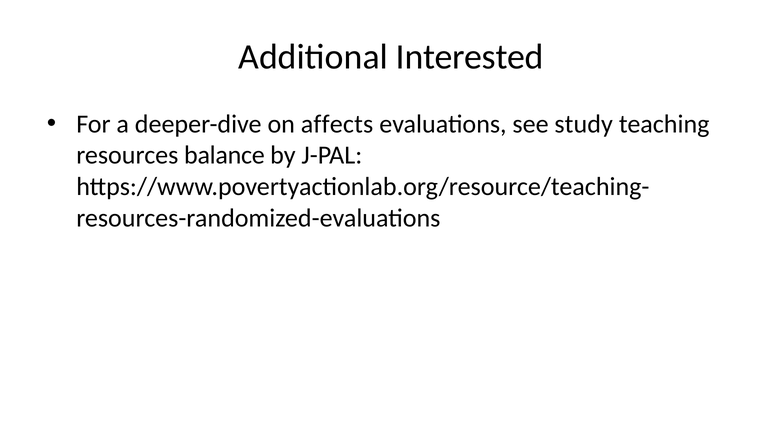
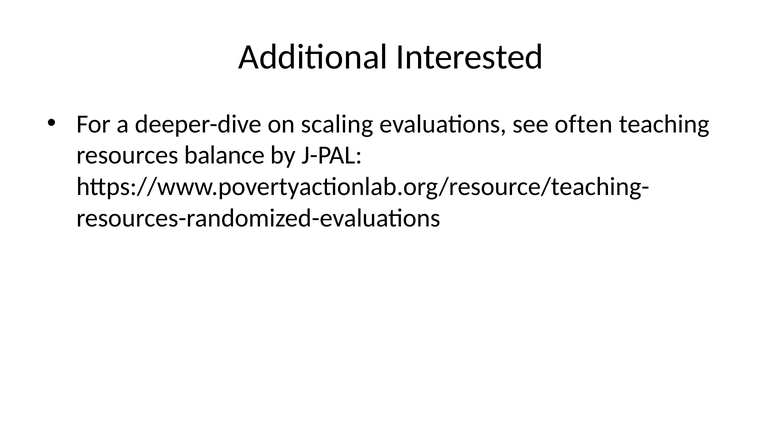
affects: affects -> scaling (337, 124)
study: study -> often (584, 124)
